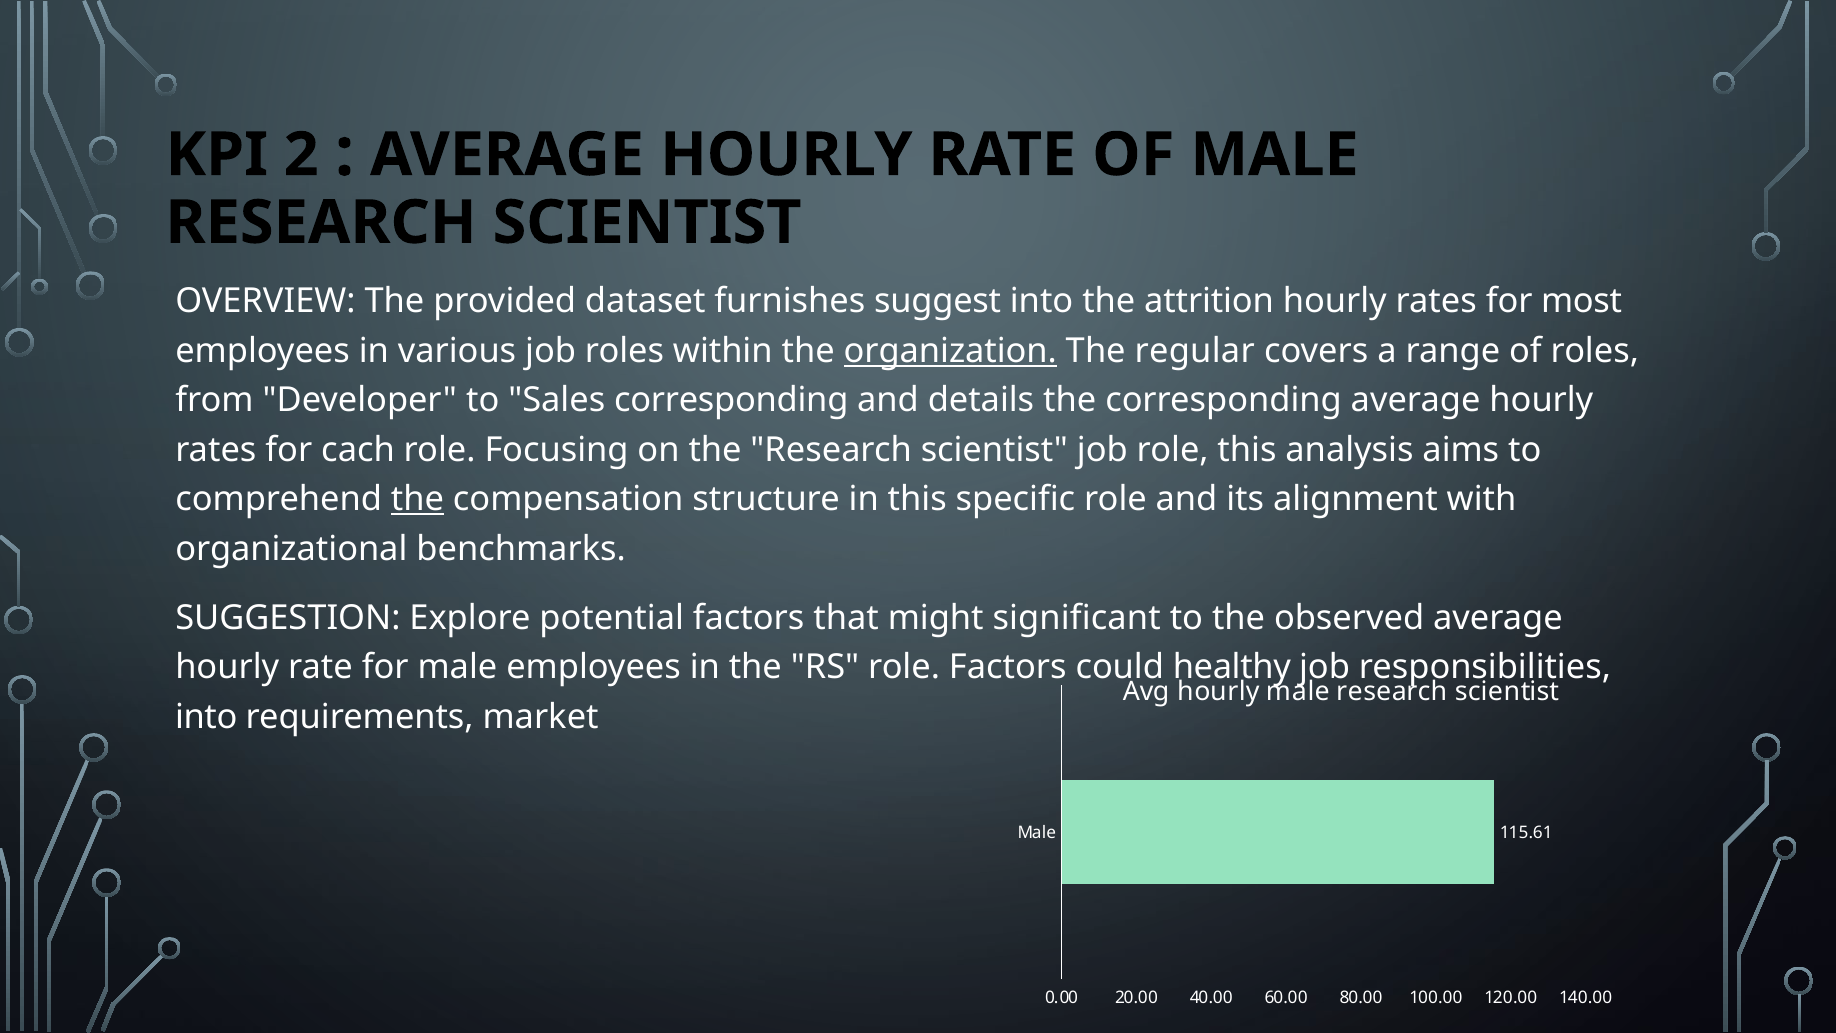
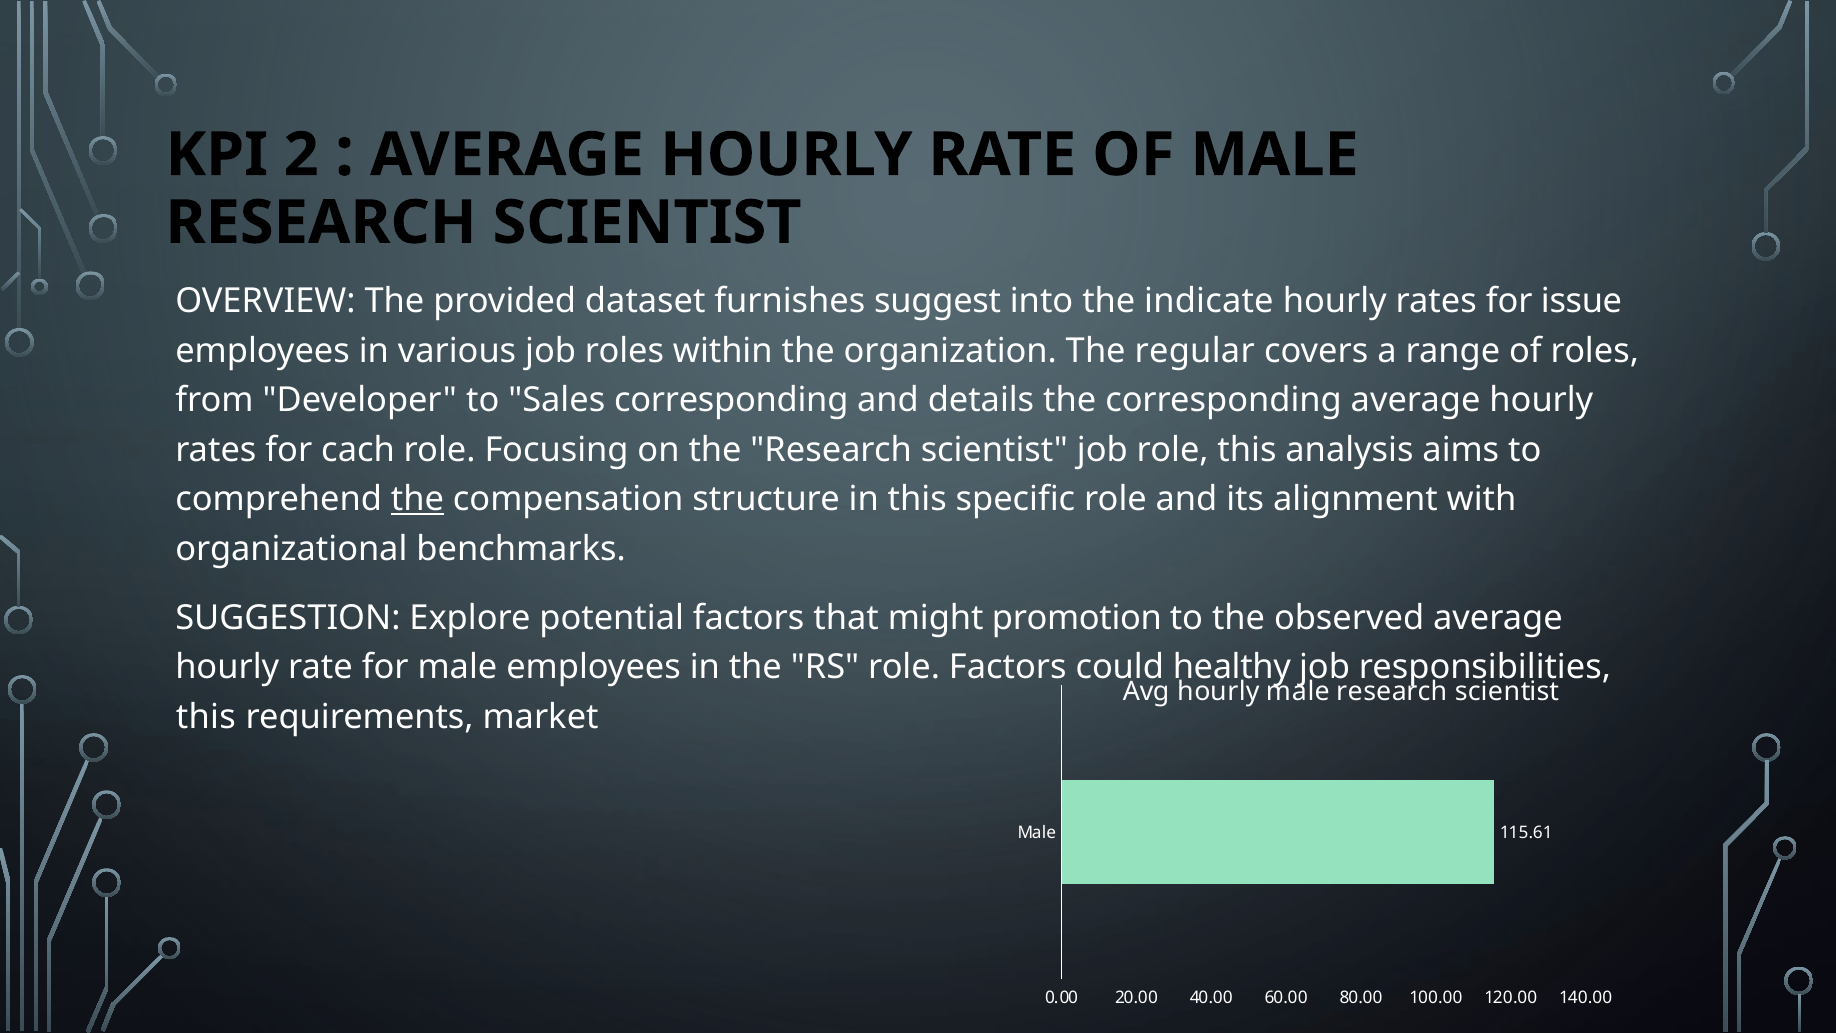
attrition: attrition -> indicate (1209, 301)
most: most -> issue (1582, 301)
organization underline: present -> none (950, 351)
significant: significant -> promotion (1077, 618)
into: into -> this (206, 717)
